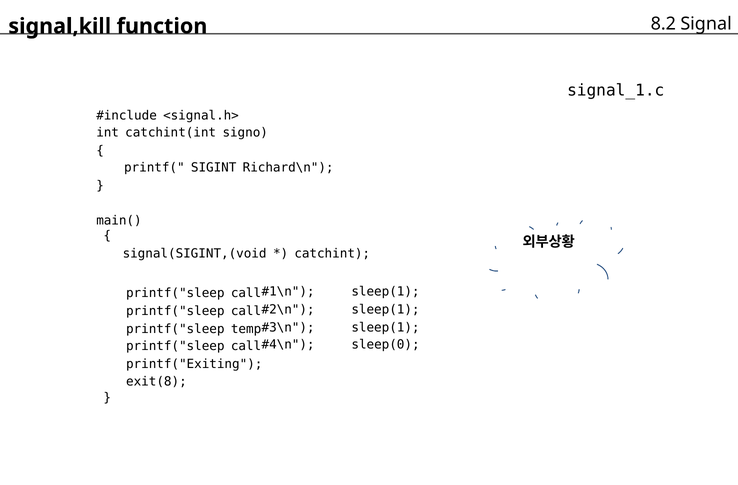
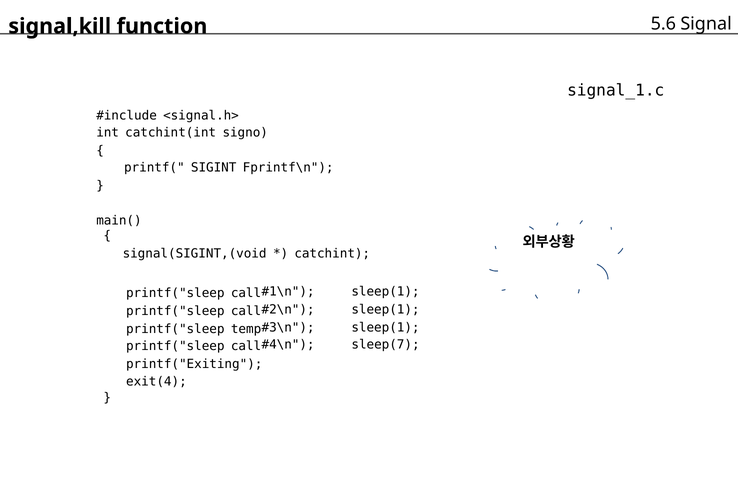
8.2: 8.2 -> 5.6 (663, 24)
Richard\n: Richard\n -> Fprintf\n (288, 168)
sleep(0: sleep(0 -> sleep(7 (386, 344)
exit(8: exit(8 -> exit(4 (156, 381)
